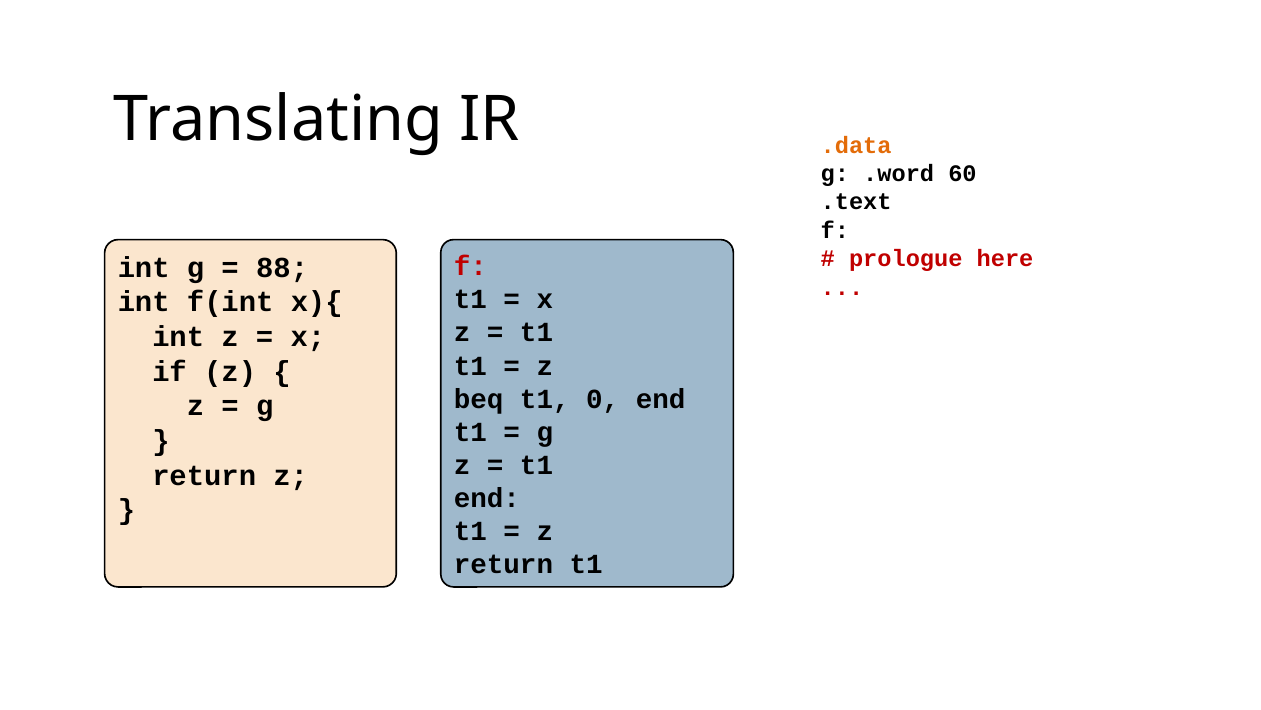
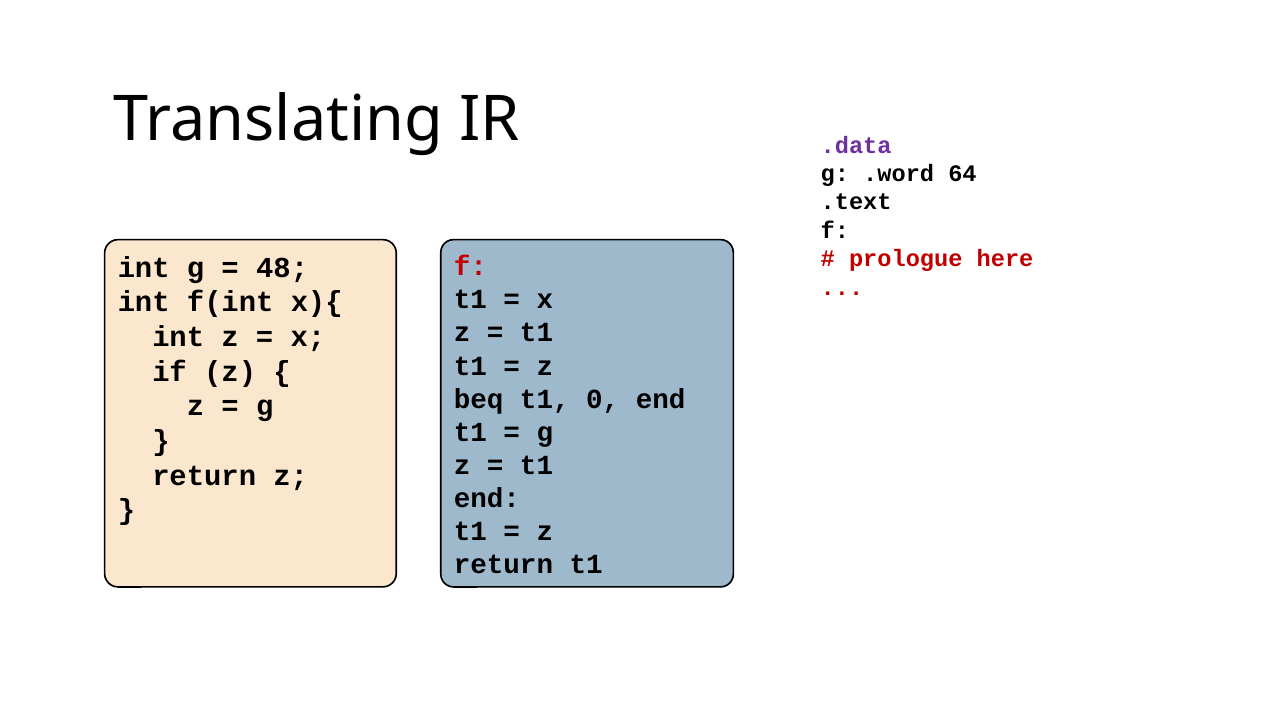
.data colour: orange -> purple (856, 145)
60: 60 -> 64 (962, 174)
88: 88 -> 48 (282, 267)
